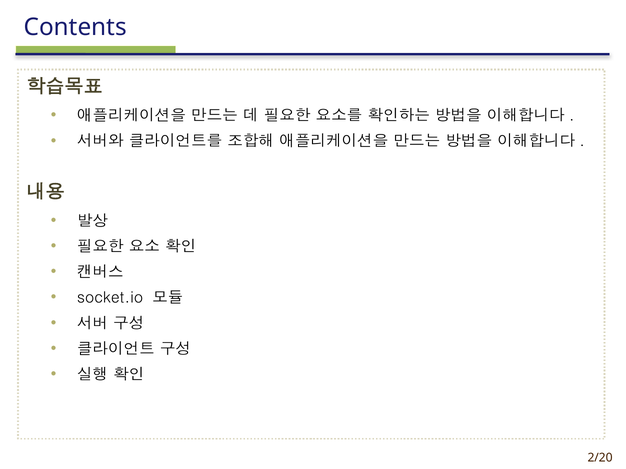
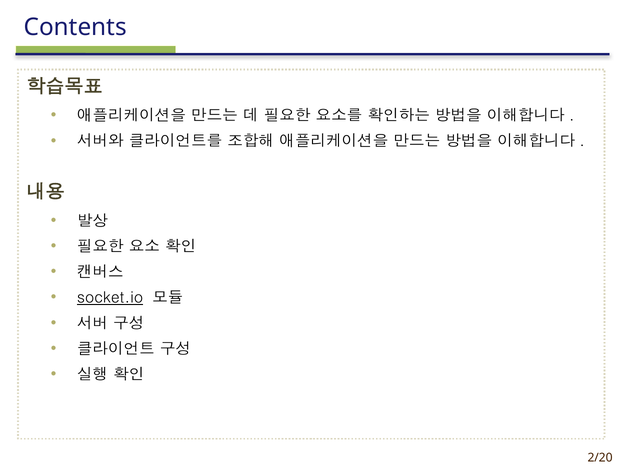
socket.io underline: none -> present (110, 298)
